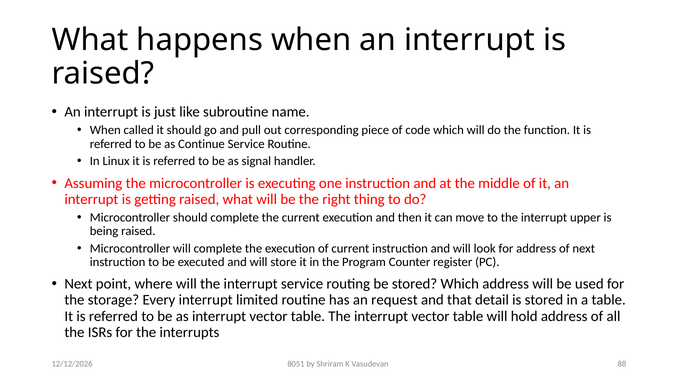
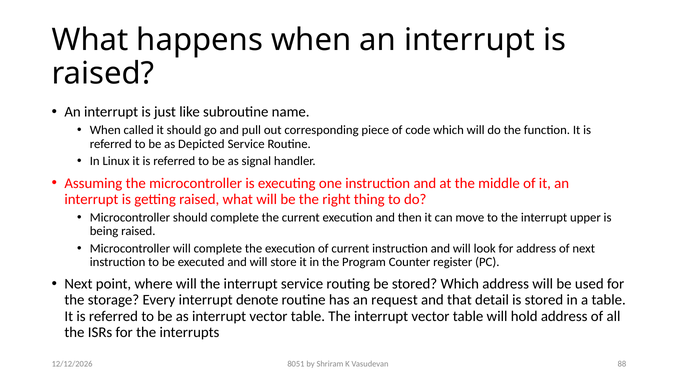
Continue: Continue -> Depicted (201, 144)
limited: limited -> denote (257, 300)
